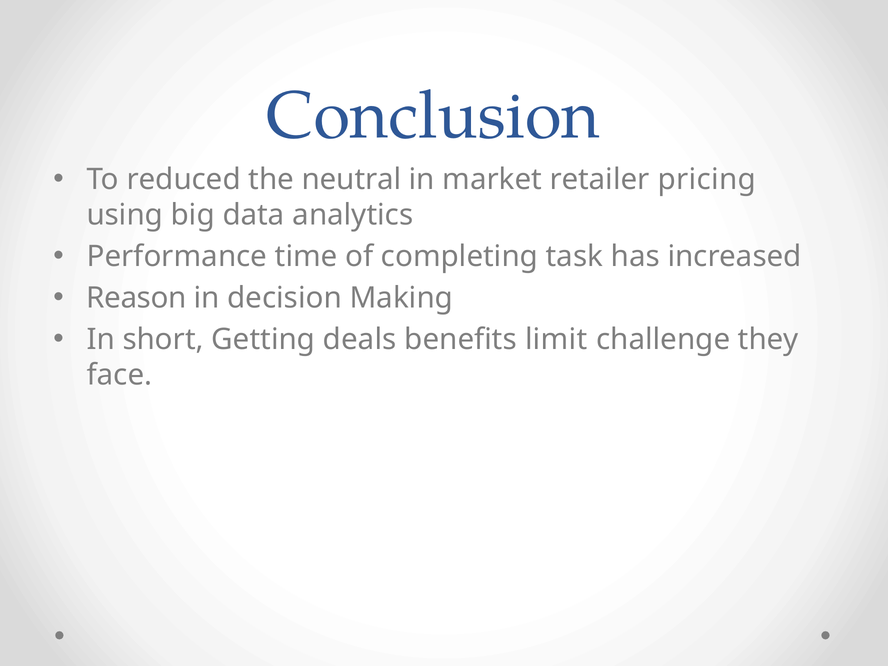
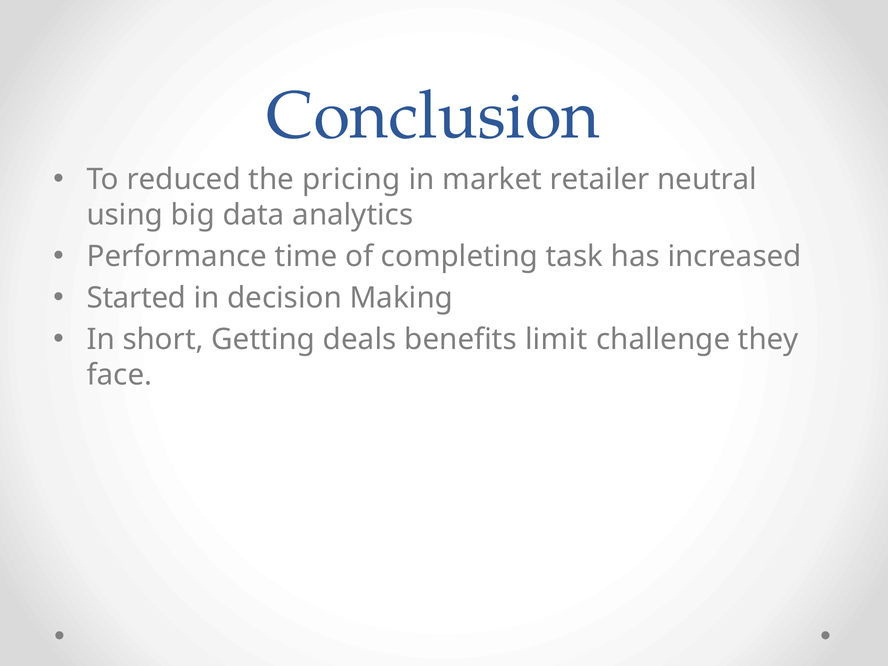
neutral: neutral -> pricing (351, 180)
pricing: pricing -> neutral (707, 180)
Reason: Reason -> Started (136, 298)
